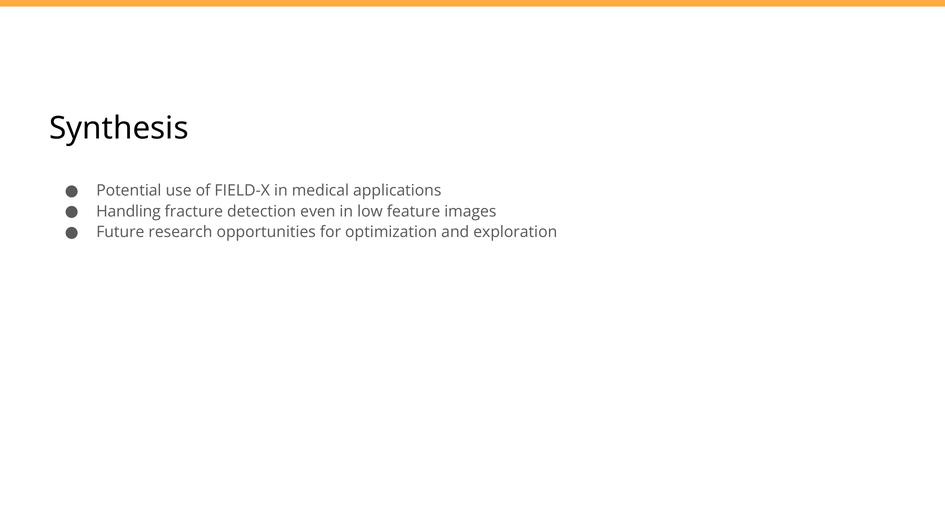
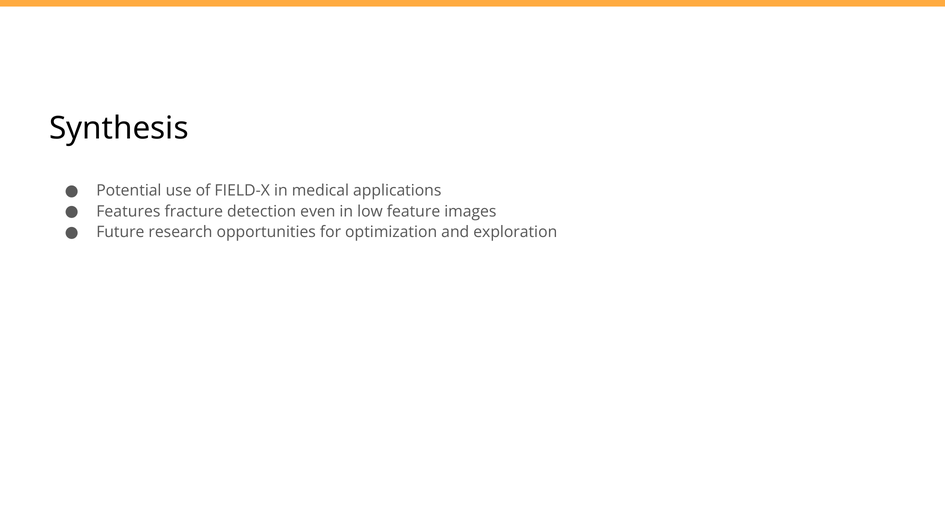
Handling: Handling -> Features (128, 211)
